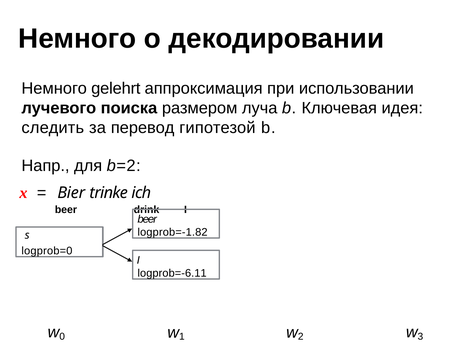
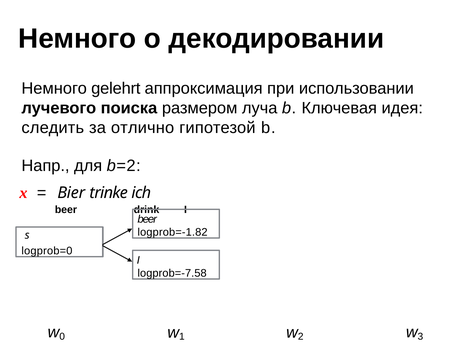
перевод: перевод -> отлично (143, 128)
logprob=-6.11: logprob=-6.11 -> logprob=-7.58 (172, 273)
